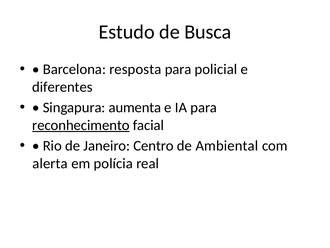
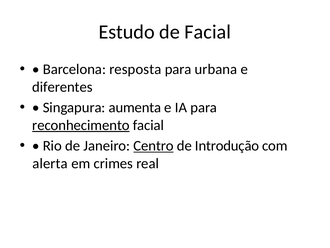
de Busca: Busca -> Facial (208, 32)
policial: policial -> urbana (216, 69)
Centro underline: none -> present (154, 146)
Ambiental: Ambiental -> Introdução (227, 146)
polícia: polícia -> crimes (113, 163)
